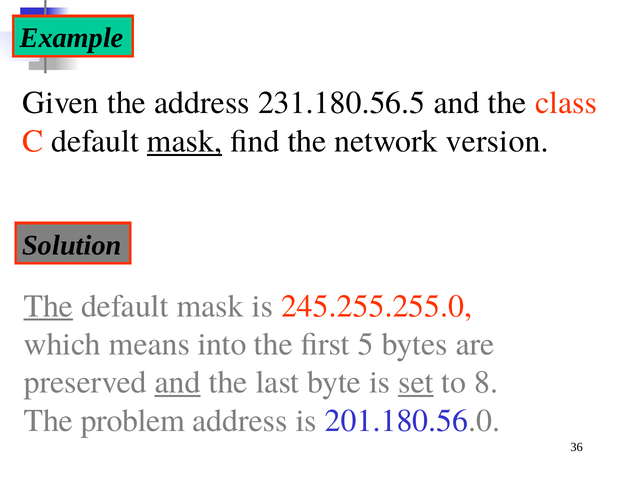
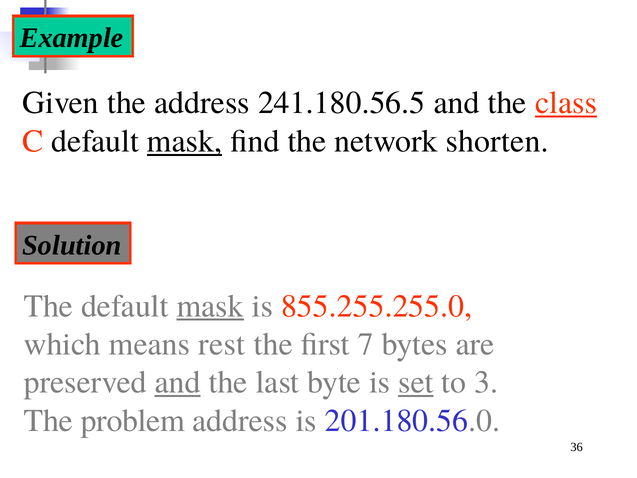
231.180.56.5: 231.180.56.5 -> 241.180.56.5 (342, 103)
class underline: none -> present (566, 103)
version: version -> shorten (497, 141)
The underline: present -> none (48, 306)
mask underline: none -> present (210, 306)
245.255.255.0: 245.255.255.0 -> 855.255.255.0 (377, 306)
into: into -> rest (222, 344)
5: 5 -> 7 (366, 344)
8: 8 -> 3 (486, 382)
